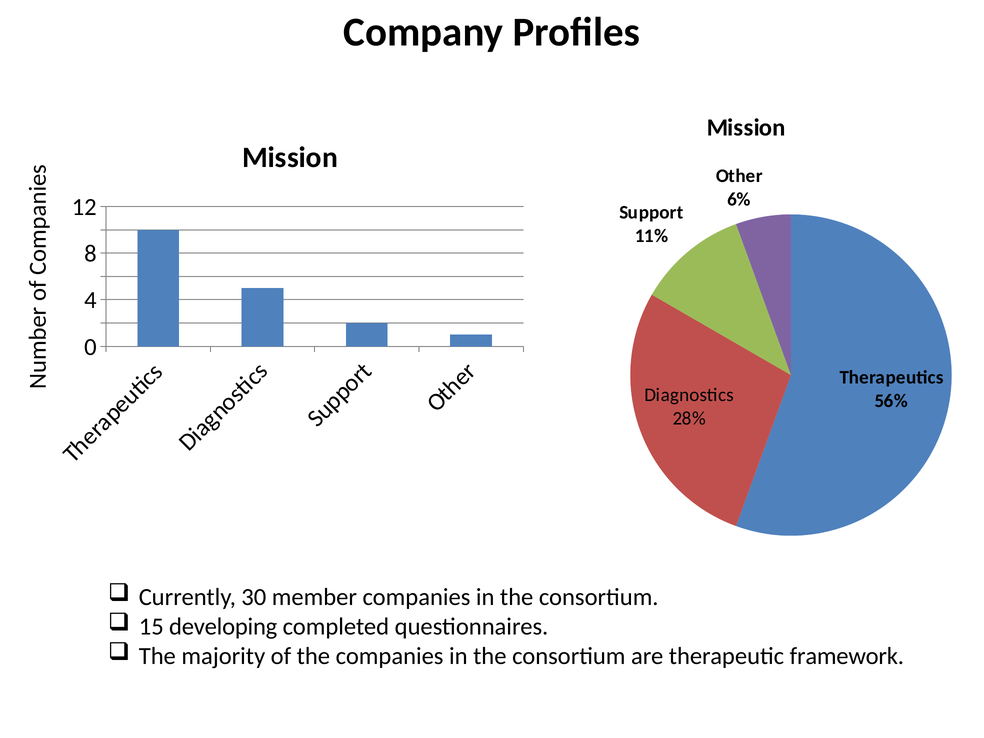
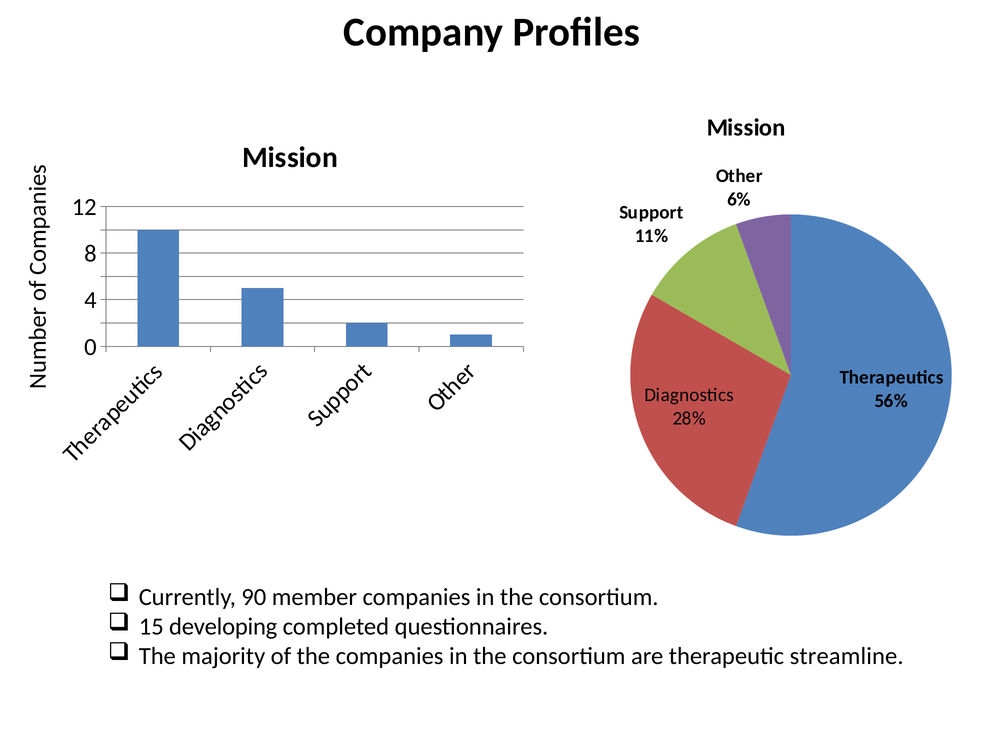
30: 30 -> 90 (254, 597)
framework: framework -> streamline (847, 656)
